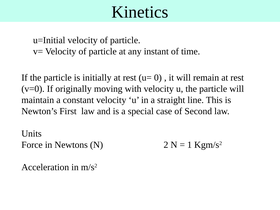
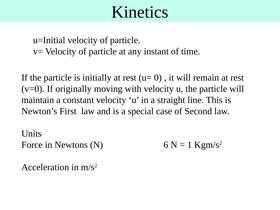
2: 2 -> 6 (166, 145)
